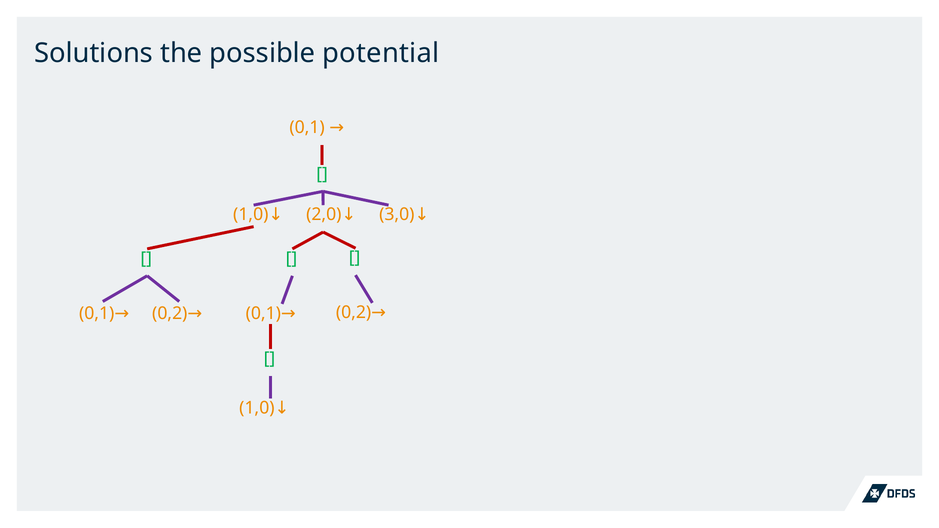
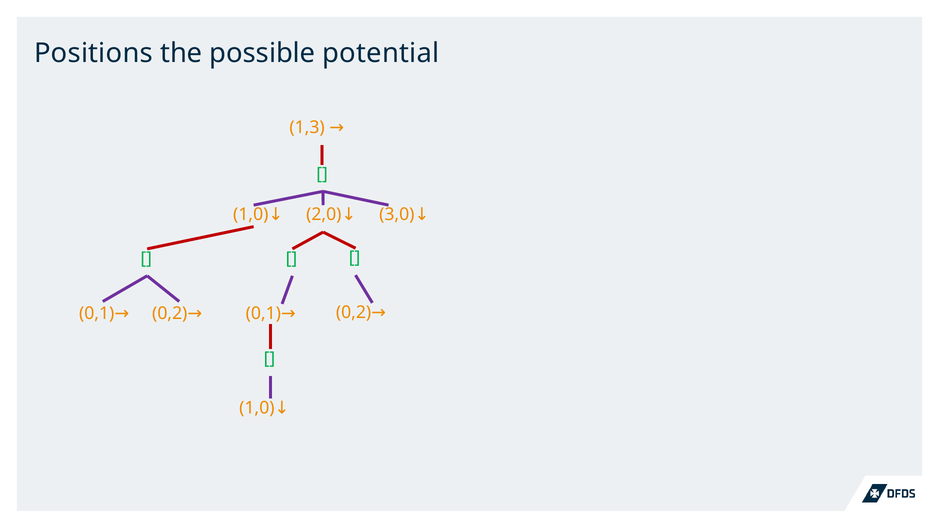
Solutions: Solutions -> Positions (93, 53)
0,1: 0,1 -> 1,3 (307, 127)
